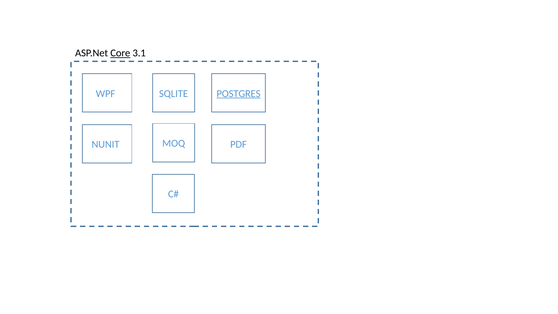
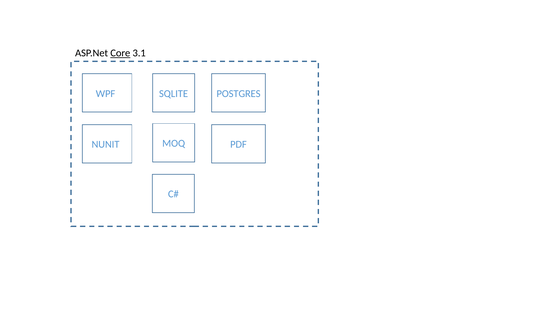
POSTGRES underline: present -> none (239, 94)
